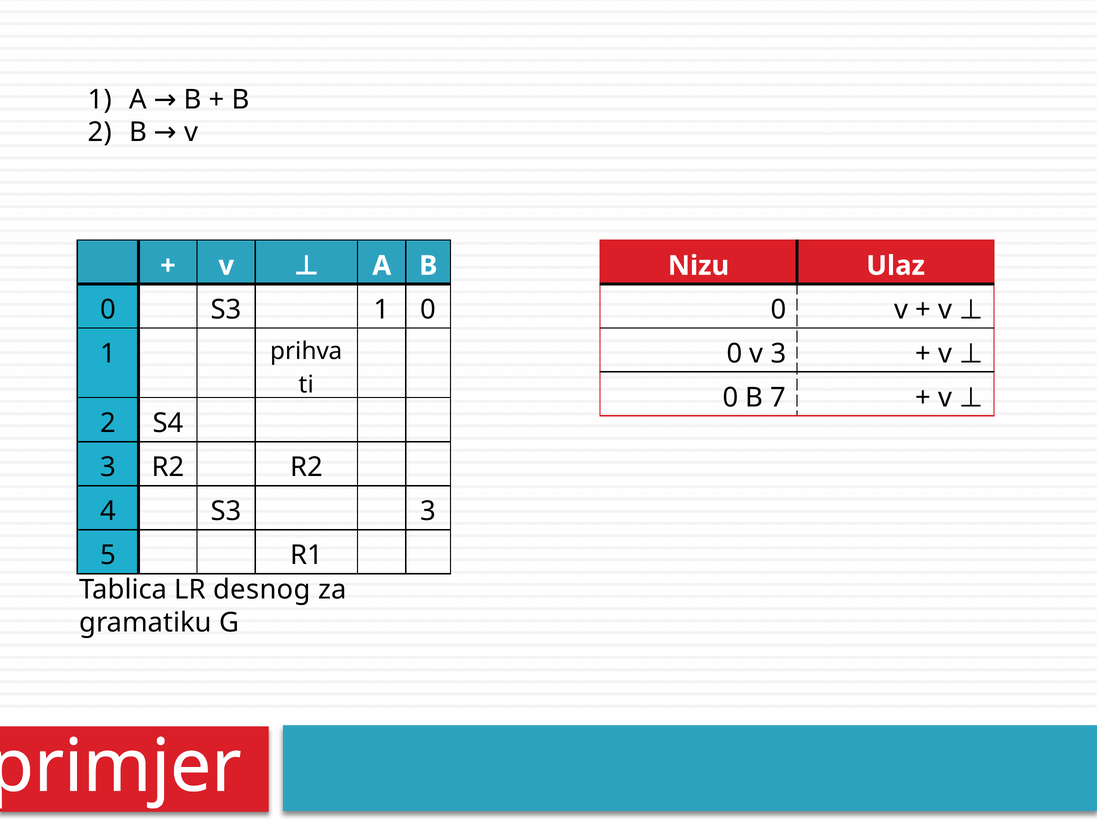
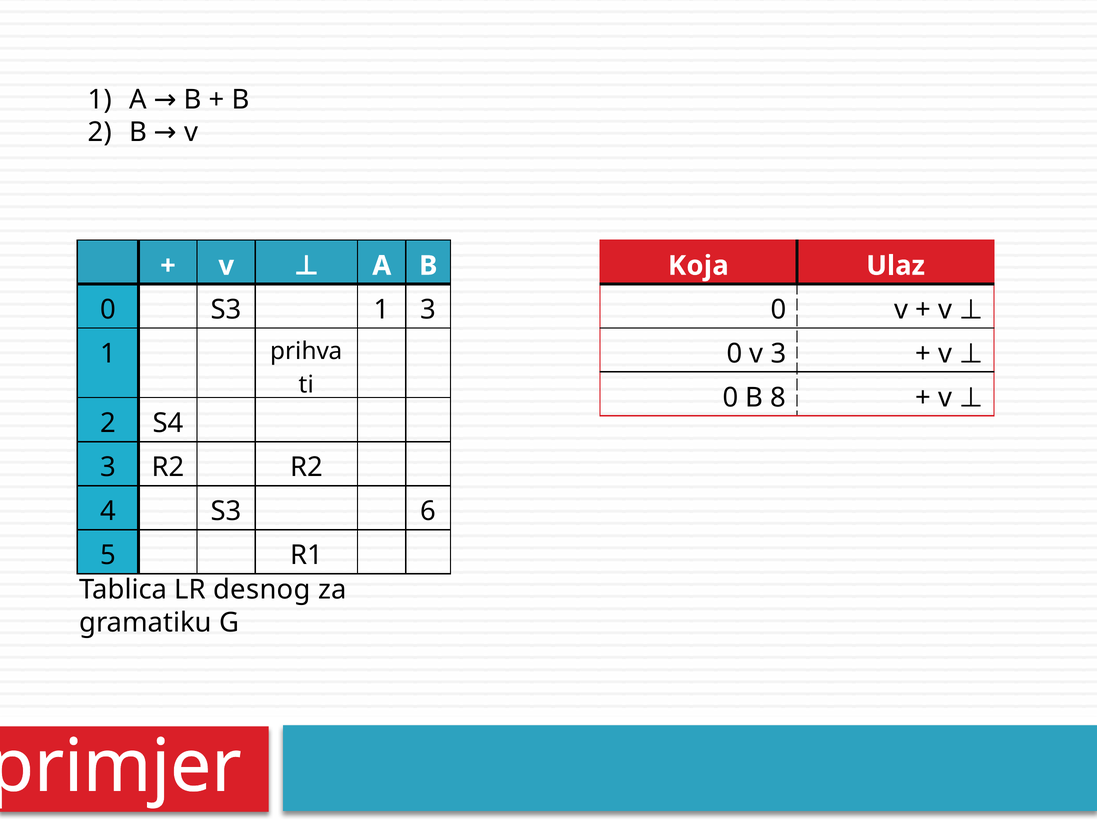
Nizu: Nizu -> Koja (698, 266)
1 0: 0 -> 3 (428, 310)
7: 7 -> 8 (778, 397)
S3 3: 3 -> 6 (428, 511)
